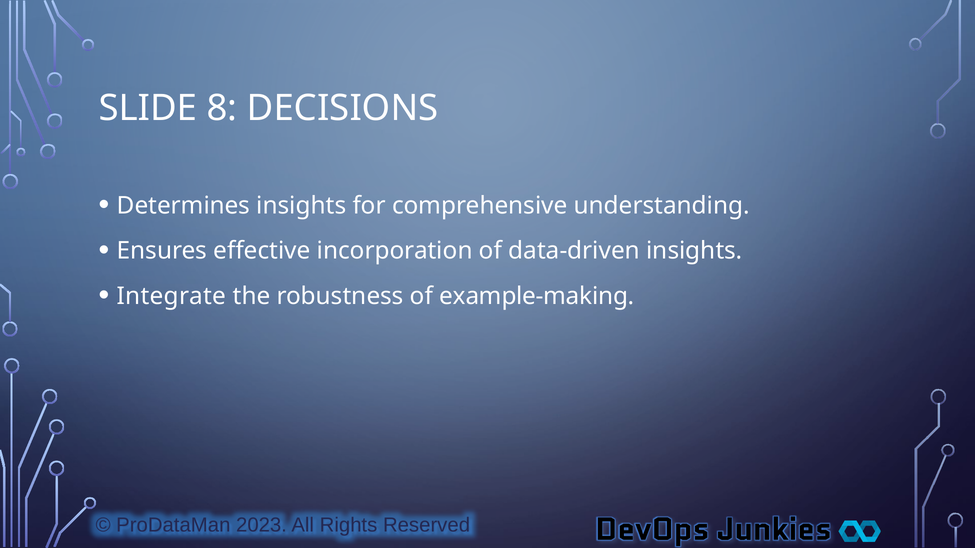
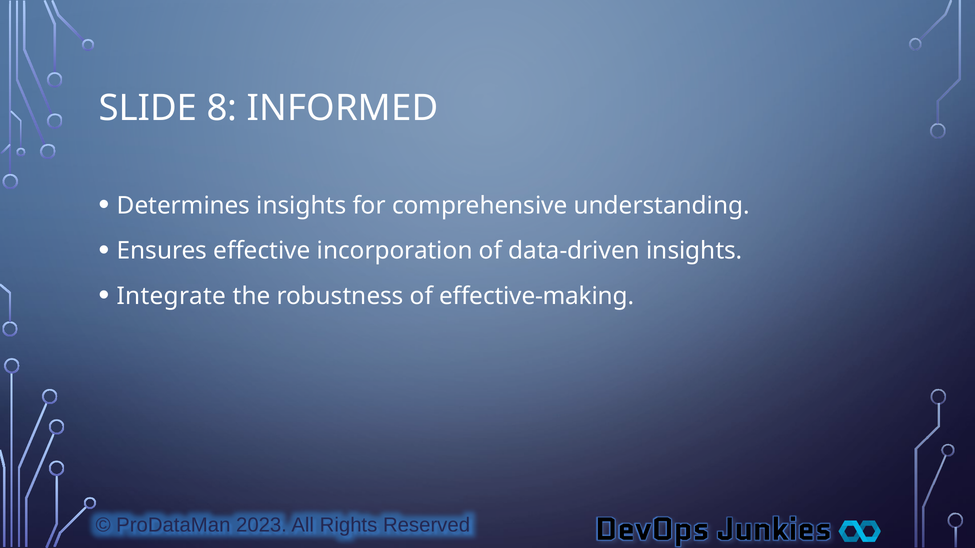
DECISIONS: DECISIONS -> INFORMED (343, 108)
example-making: example-making -> effective-making (537, 296)
